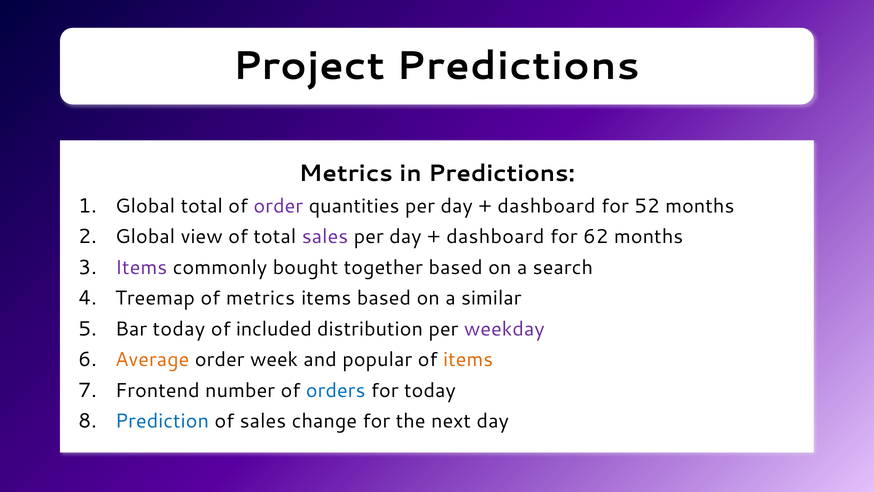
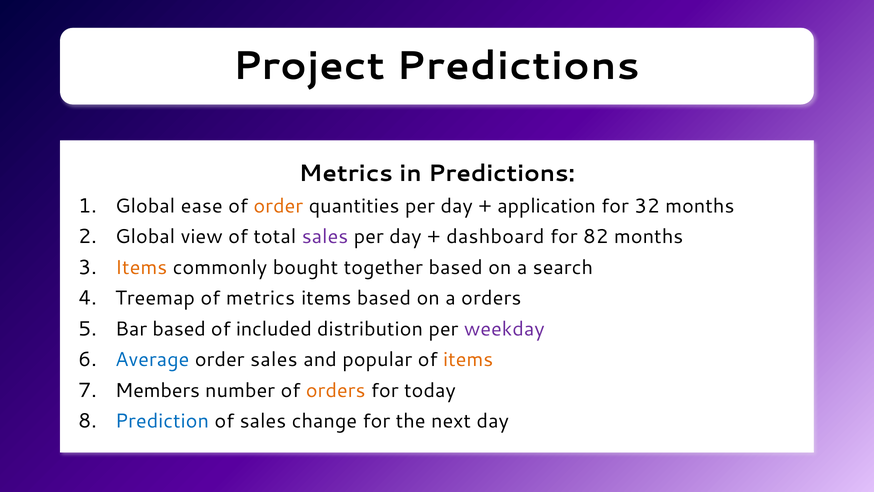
Global total: total -> ease (202, 206)
order colour: purple -> orange (278, 206)
dashboard: dashboard -> application (547, 206)
52: 52 -> 32 (647, 206)
62: 62 -> 82 (596, 237)
Items colour: purple -> orange (141, 267)
a similar: similar -> orders (491, 298)
Bar today: today -> based (179, 329)
Average colour: orange -> blue (152, 359)
order week: week -> sales (274, 359)
Frontend: Frontend -> Members (157, 390)
orders colour: blue -> orange (336, 390)
